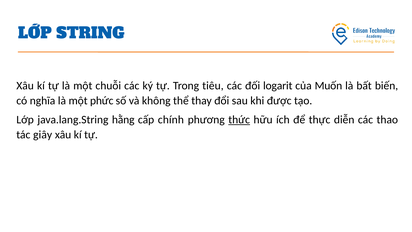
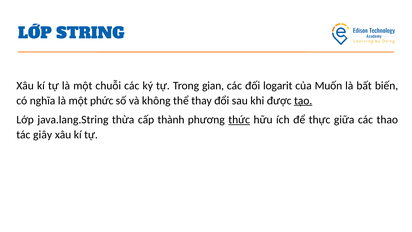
tiêu: tiêu -> gian (213, 86)
tạo underline: none -> present (303, 100)
hằng: hằng -> thừa (123, 120)
chính: chính -> thành (171, 120)
diễn: diễn -> giữa (344, 120)
